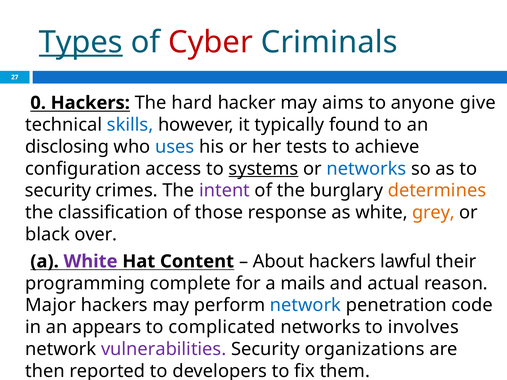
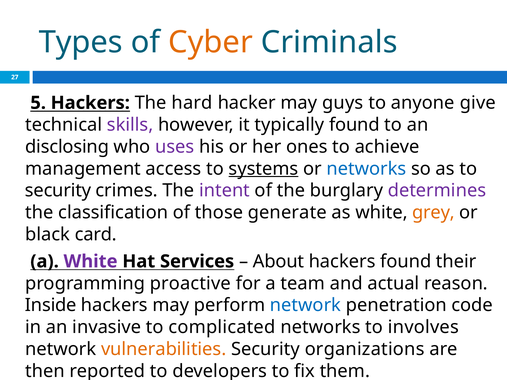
Types underline: present -> none (81, 42)
Cyber colour: red -> orange (211, 42)
0: 0 -> 5 (38, 103)
aims: aims -> guys (343, 103)
skills colour: blue -> purple (130, 125)
uses colour: blue -> purple (175, 147)
tests: tests -> ones (307, 147)
configuration: configuration -> management (83, 169)
determines colour: orange -> purple (437, 191)
response: response -> generate (287, 213)
over: over -> card (96, 235)
Content: Content -> Services (197, 262)
hackers lawful: lawful -> found (406, 262)
complete: complete -> proactive (190, 284)
mails: mails -> team (303, 284)
Major: Major -> Inside (51, 305)
appears: appears -> invasive (107, 327)
vulnerabilities colour: purple -> orange (164, 349)
